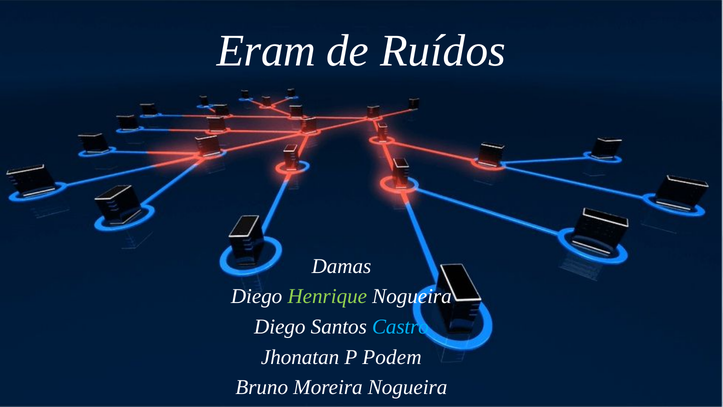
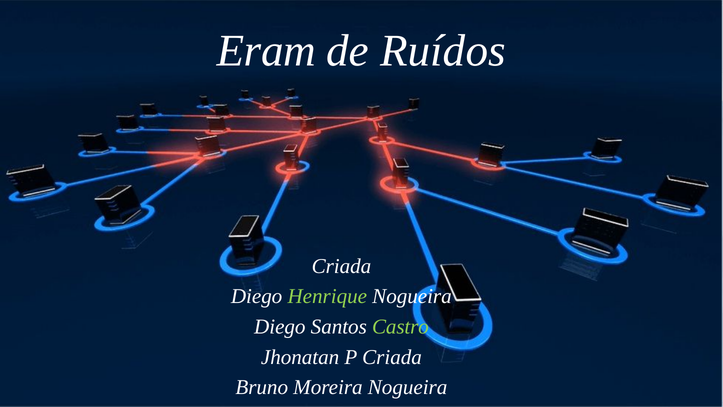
Damas: Damas -> Criada (341, 266)
Castro colour: light blue -> light green (400, 327)
P Podem: Podem -> Criada (392, 357)
